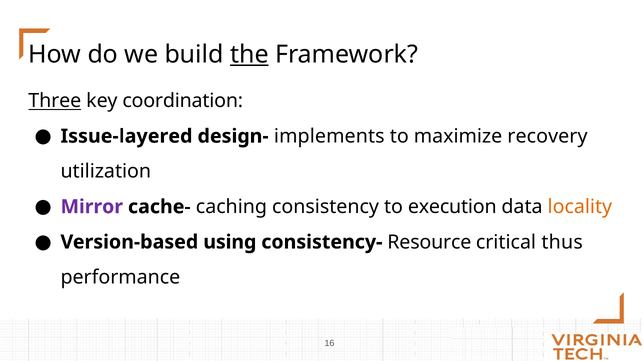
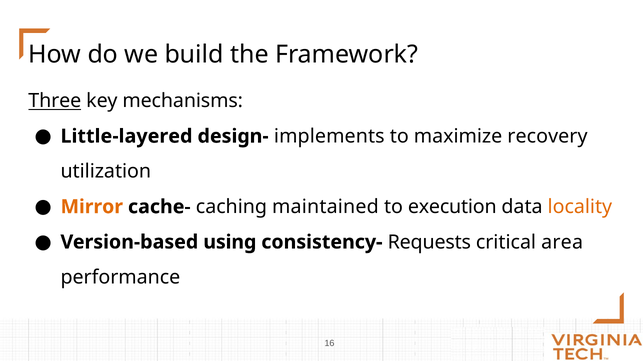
the underline: present -> none (249, 54)
coordination: coordination -> mechanisms (183, 101)
Issue-layered: Issue-layered -> Little-layered (126, 136)
Mirror colour: purple -> orange (92, 207)
consistency: consistency -> maintained (325, 207)
Resource: Resource -> Requests (429, 243)
thus: thus -> area (562, 243)
